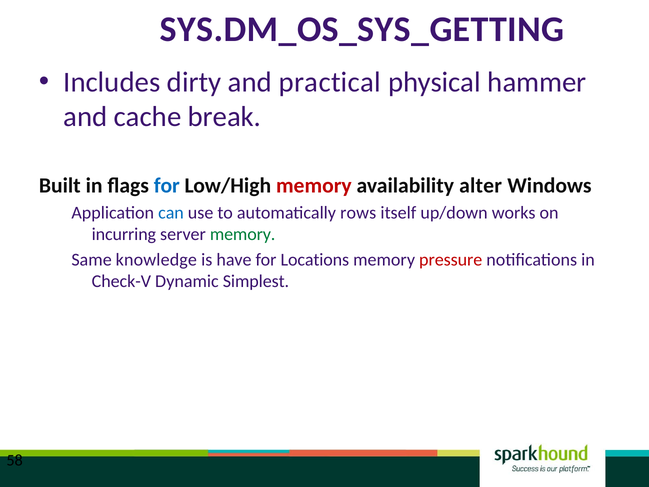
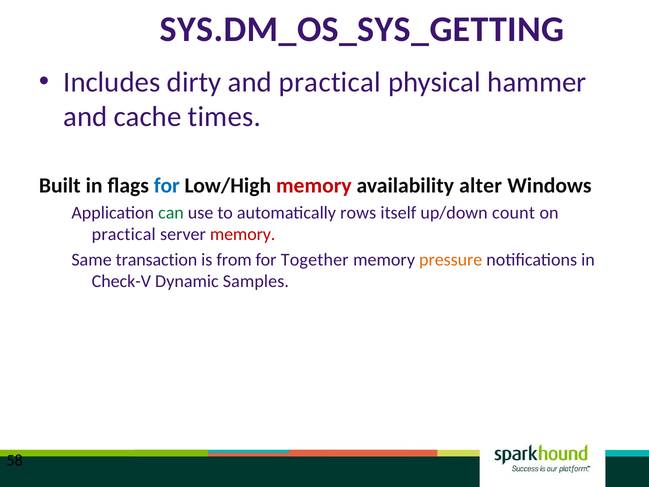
break: break -> times (224, 117)
can colour: blue -> green (171, 213)
works: works -> count (514, 213)
incurring: incurring -> practical (124, 234)
memory colour: green -> red (243, 234)
knowledge: knowledge -> transaction (156, 260)
have: have -> from (234, 260)
Locations: Locations -> Together (315, 260)
pressure colour: red -> orange (451, 260)
Simplest: Simplest -> Samples (256, 281)
